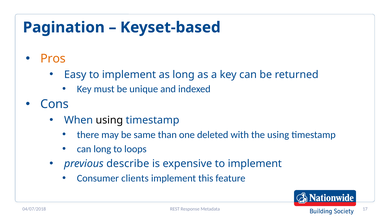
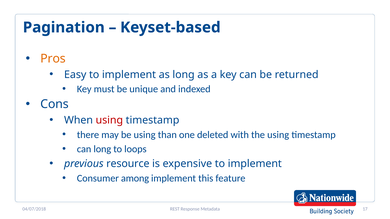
using colour: black -> red (109, 120)
be same: same -> using (145, 135)
describe: describe -> resource (128, 164)
clients: clients -> among (135, 179)
